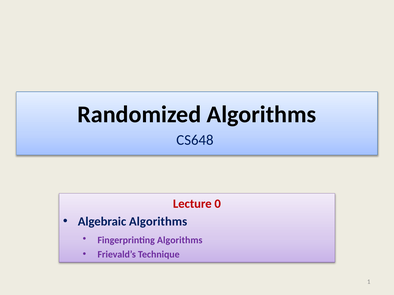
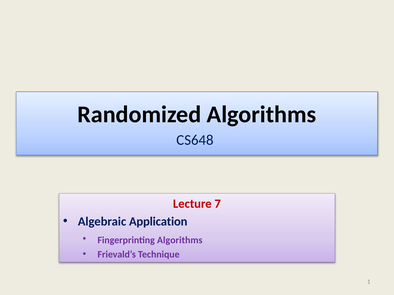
0: 0 -> 7 (218, 204)
Algebraic Algorithms: Algorithms -> Application (158, 222)
